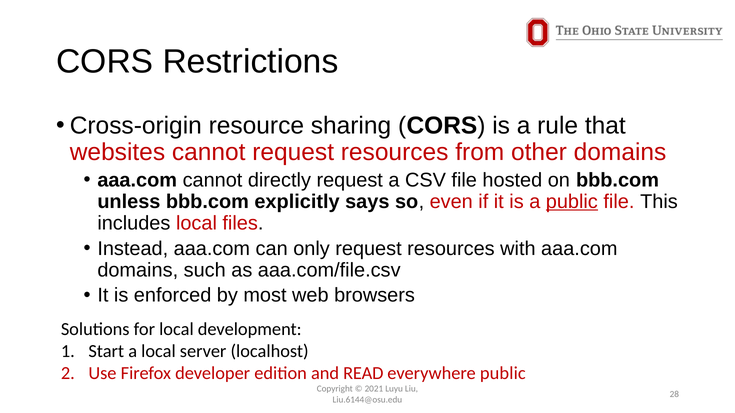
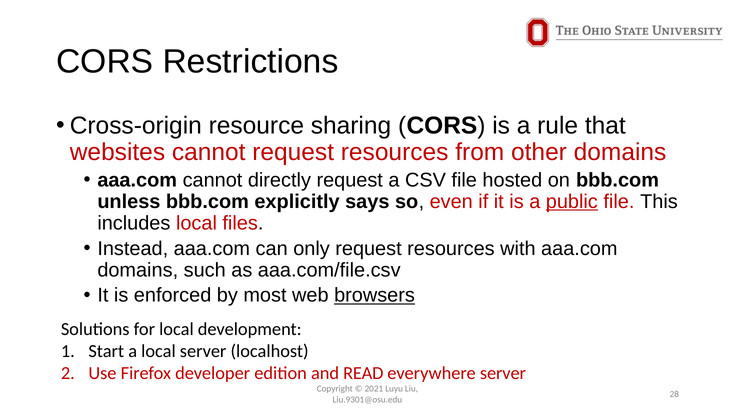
browsers underline: none -> present (375, 296)
everywhere public: public -> server (503, 374)
Liu.6144@osu.edu: Liu.6144@osu.edu -> Liu.9301@osu.edu (367, 400)
